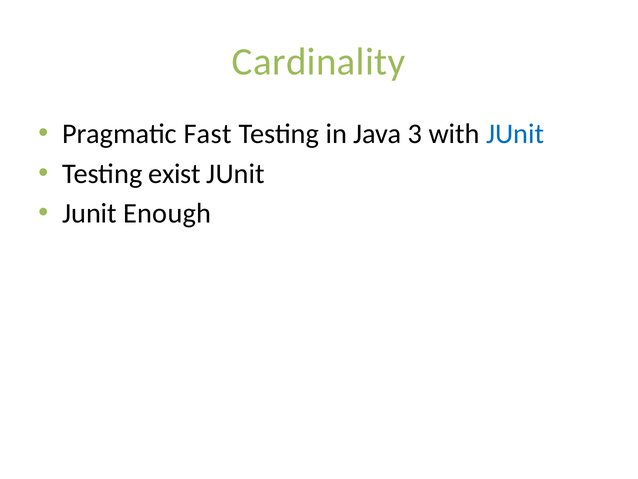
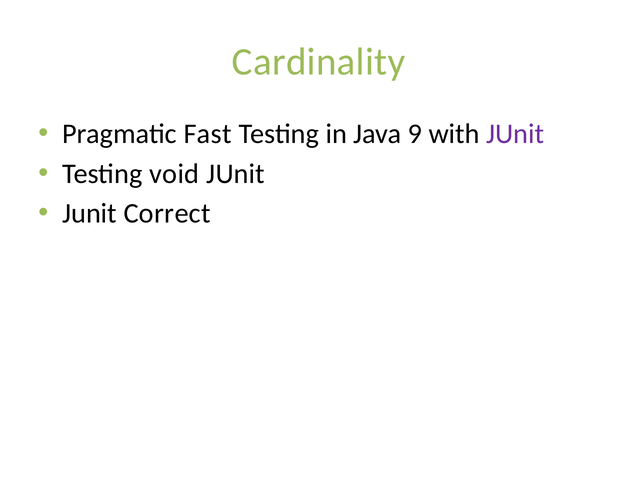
3: 3 -> 9 (415, 134)
JUnit colour: blue -> purple (515, 134)
exist: exist -> void (174, 174)
Enough: Enough -> Correct (167, 213)
